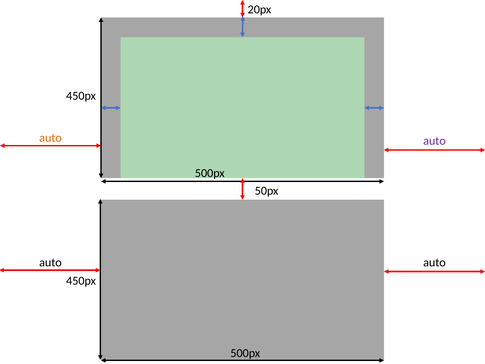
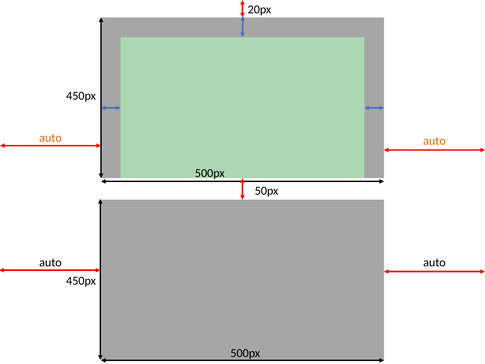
auto colour: purple -> orange (434, 141)
